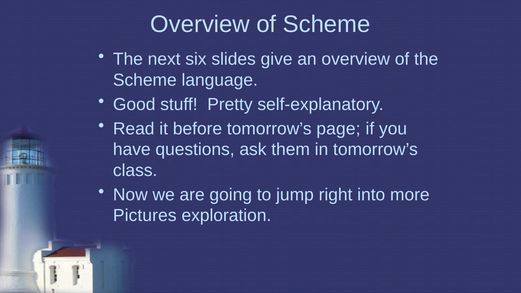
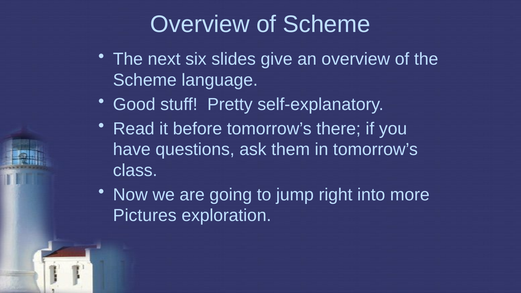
page: page -> there (339, 129)
